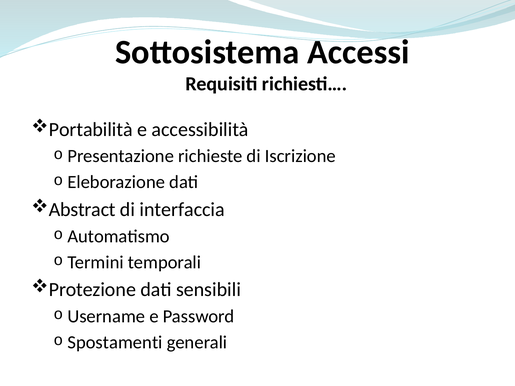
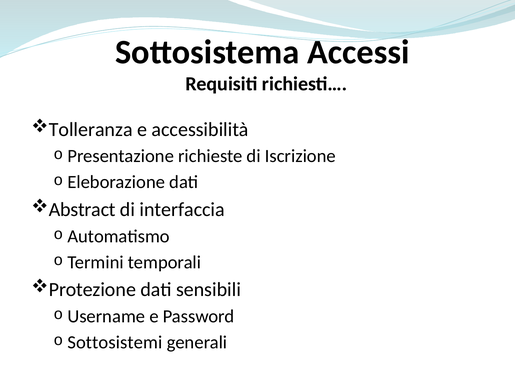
Portabilità: Portabilità -> Tolleranza (91, 129)
Spostamenti: Spostamenti -> Sottosistemi (115, 342)
